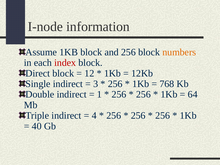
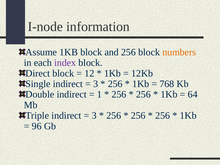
index colour: red -> purple (65, 63)
4: 4 -> 3 (94, 116)
40: 40 -> 96 (37, 126)
